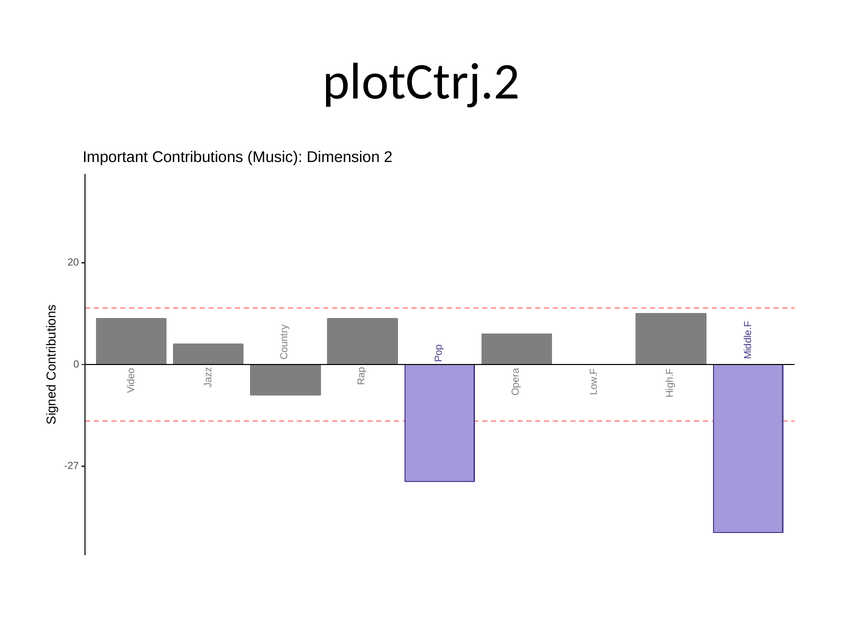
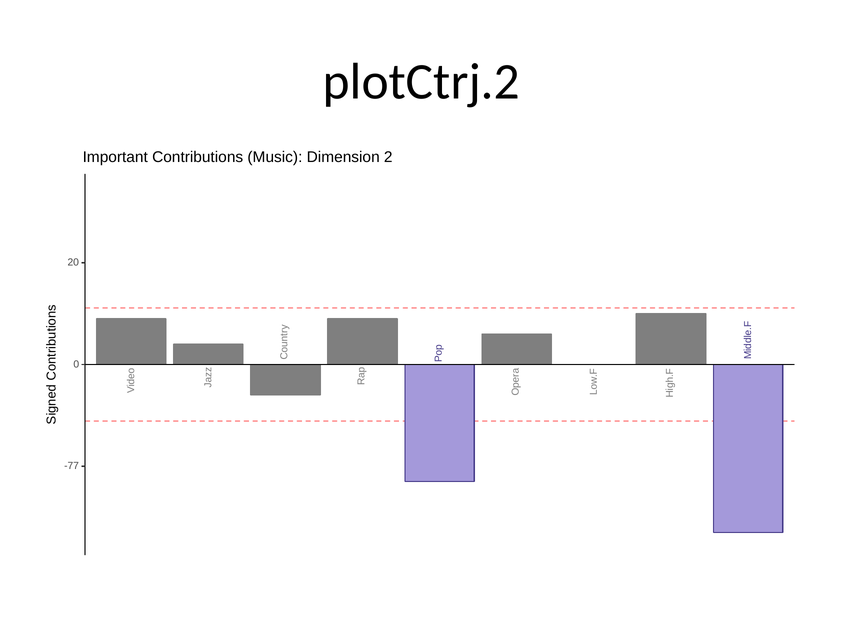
-27: -27 -> -77 (72, 466)
